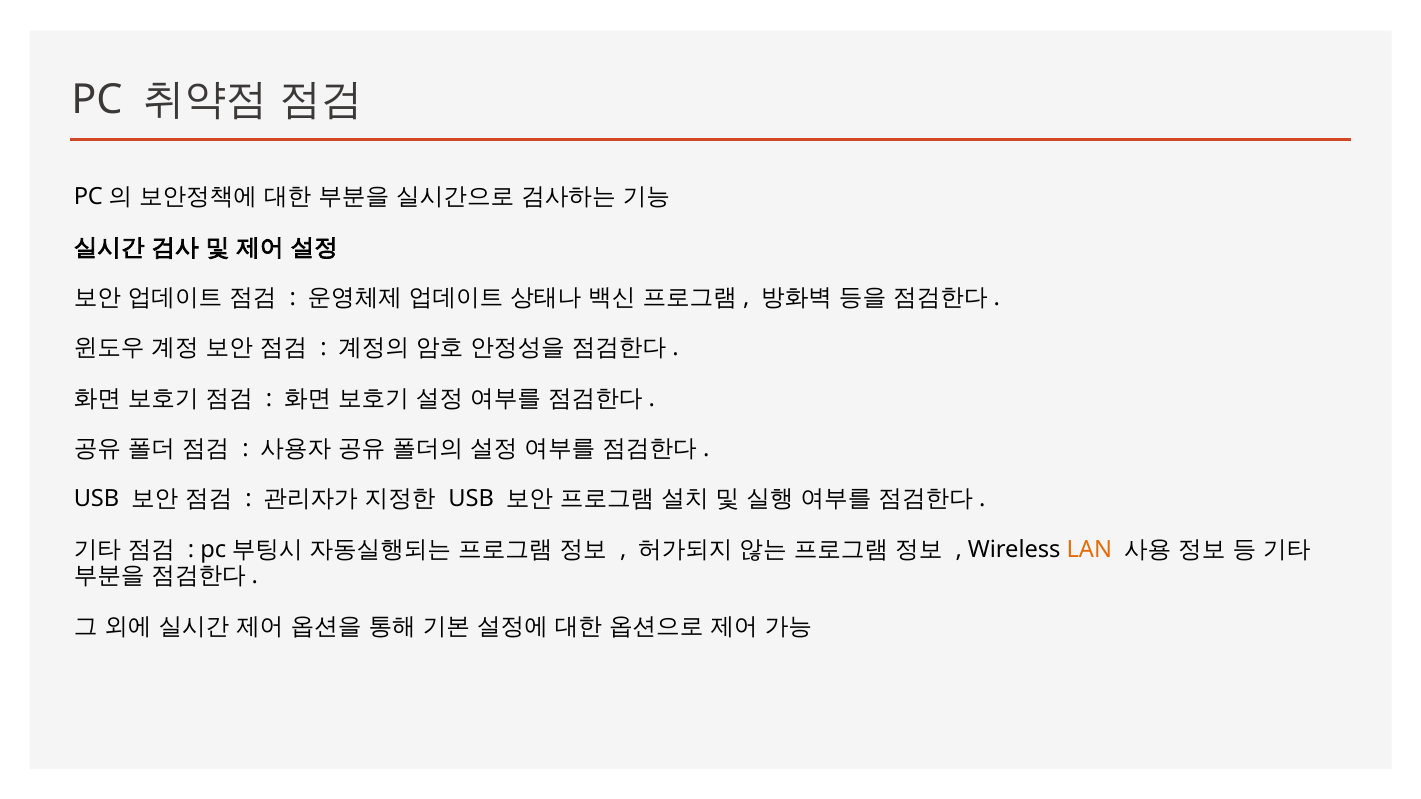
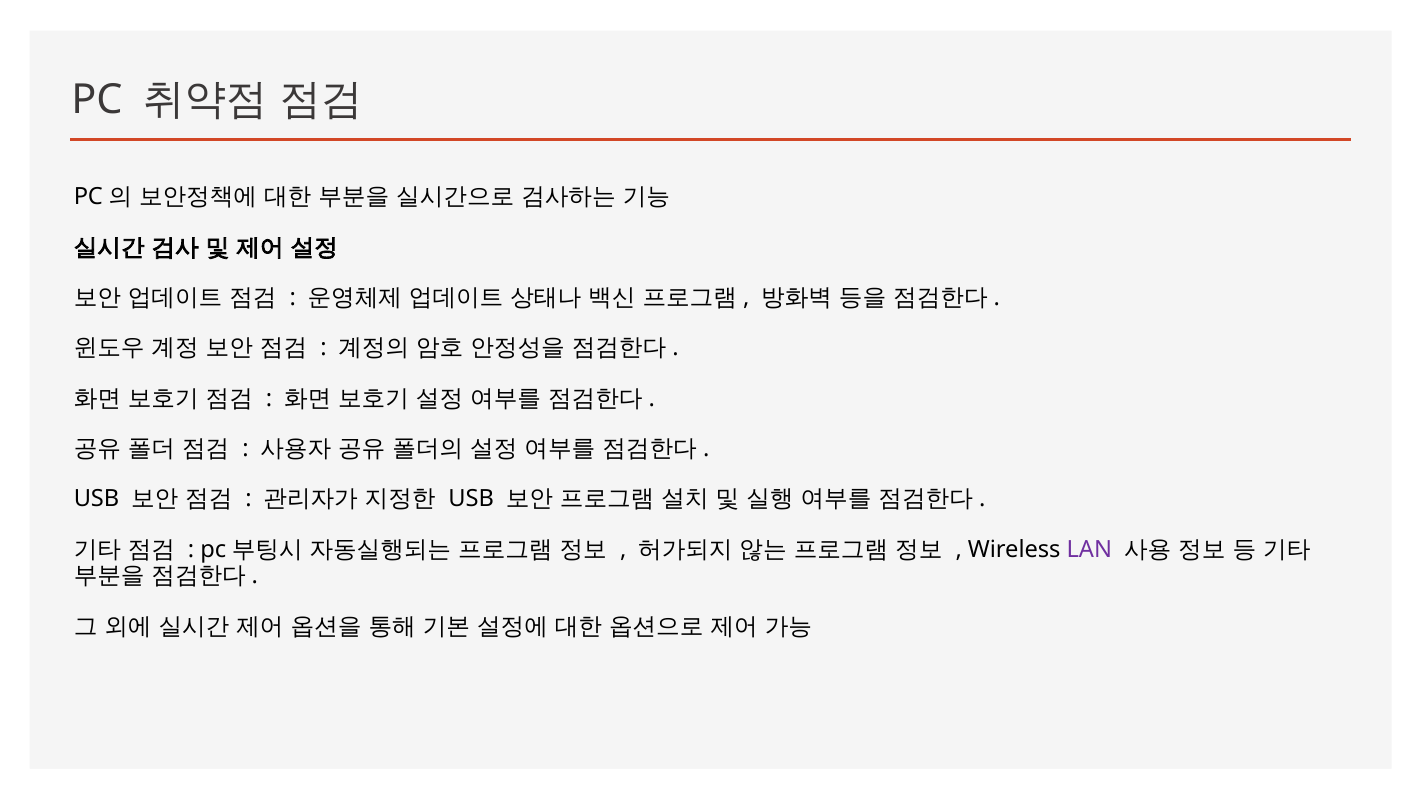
LAN colour: orange -> purple (1089, 550)
